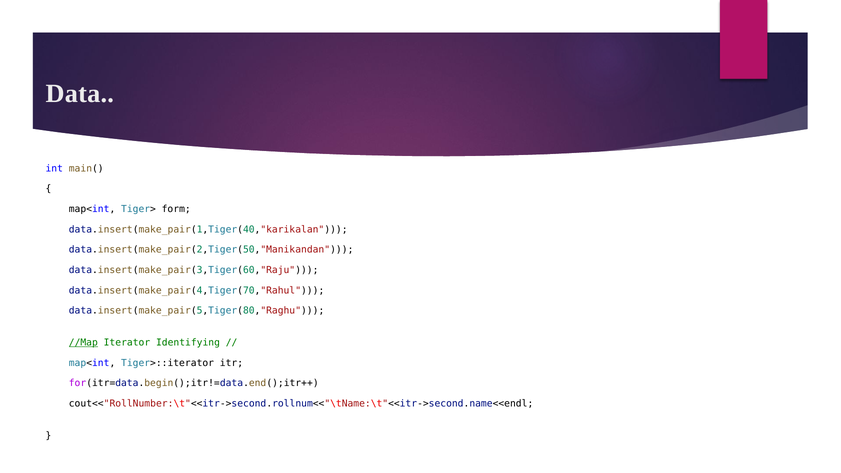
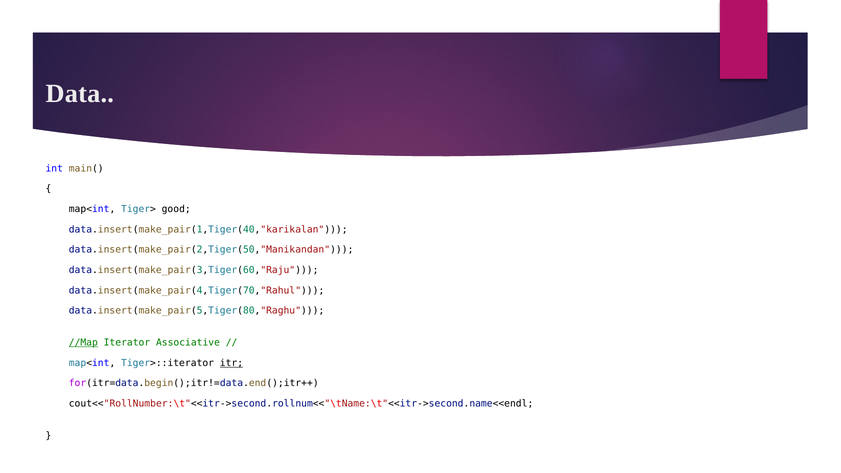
form: form -> good (176, 209)
Identifying: Identifying -> Associative (188, 343)
itr underline: none -> present (231, 363)
